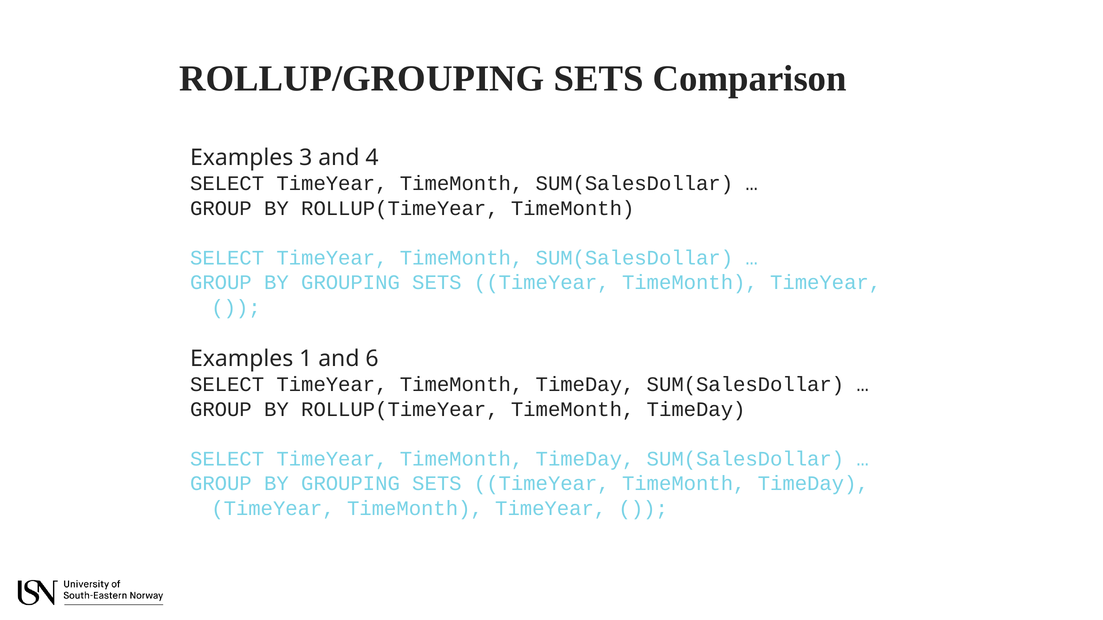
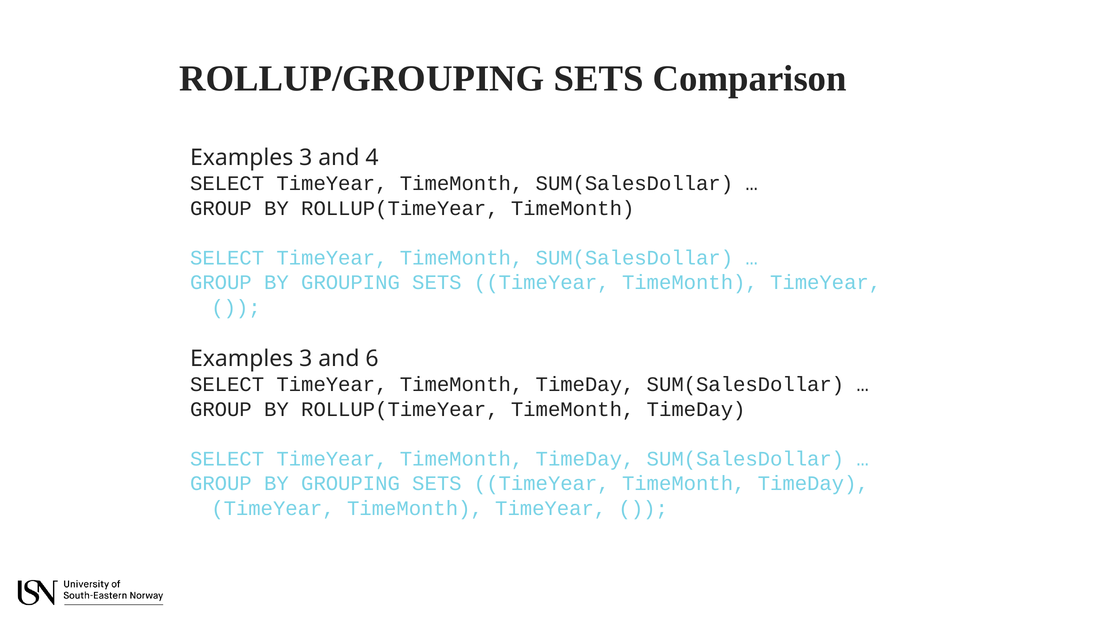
1: 1 -> 3 (306, 359)
